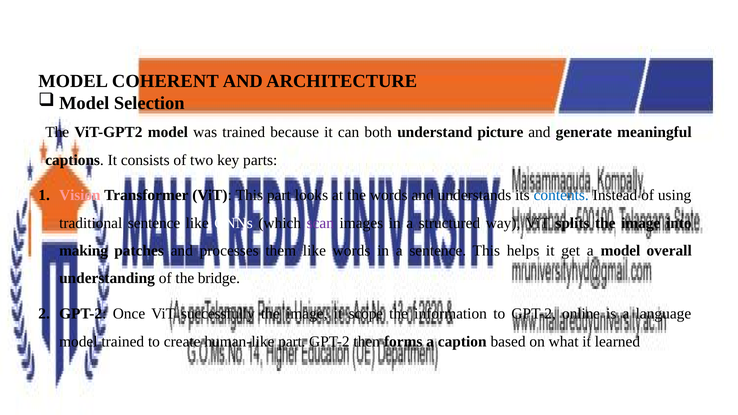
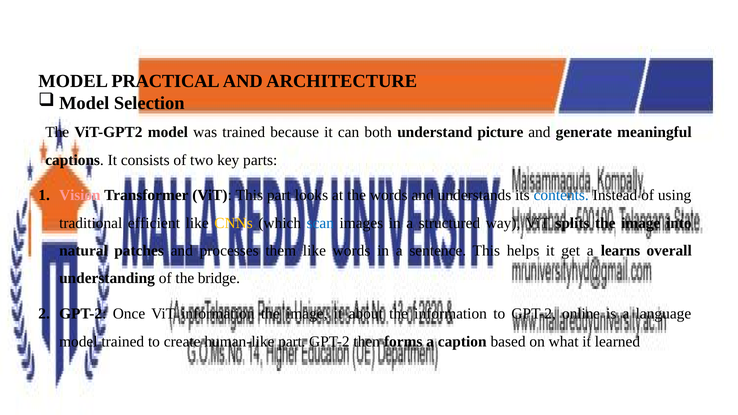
COHERENT: COHERENT -> PRACTICAL (166, 81)
traditional sentence: sentence -> efficient (154, 223)
CNNs colour: white -> yellow (234, 223)
scan colour: purple -> blue (320, 223)
making: making -> natural (83, 251)
a model: model -> learns (621, 251)
ViT successfully: successfully -> information (218, 314)
scope: scope -> about (366, 314)
